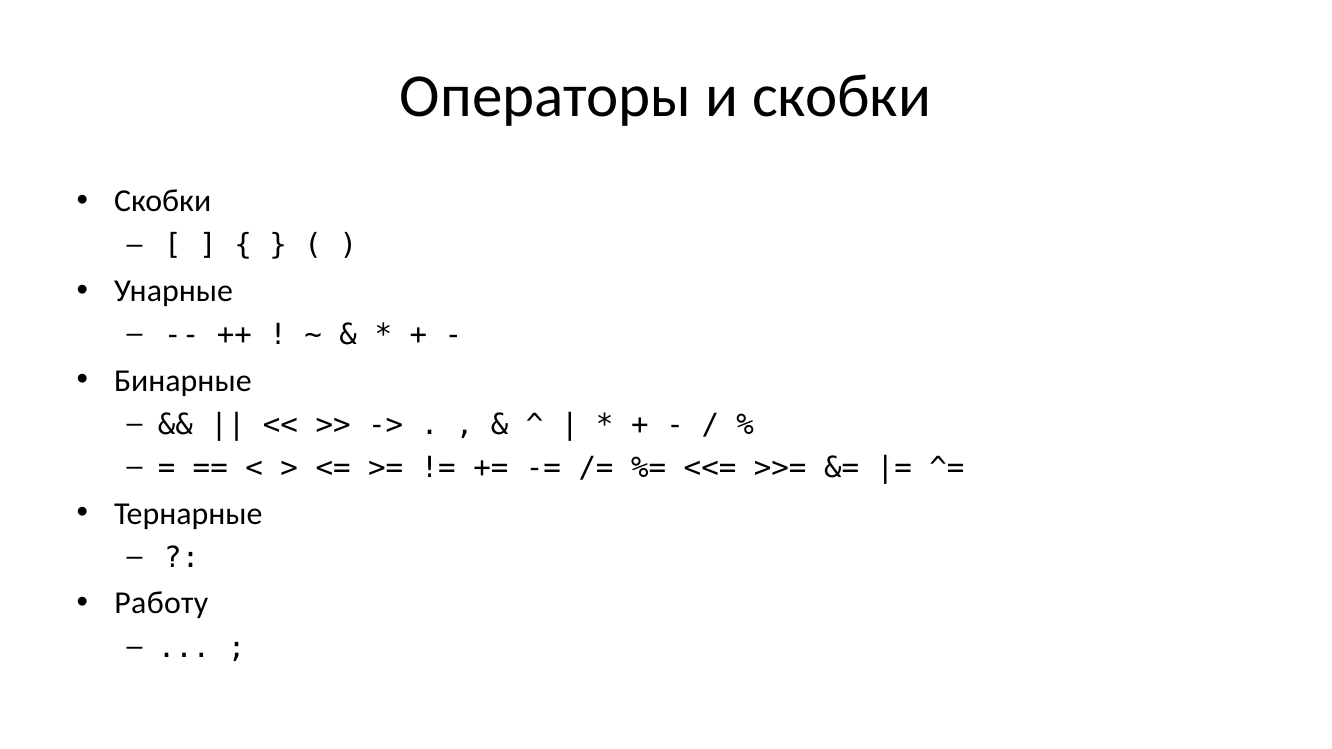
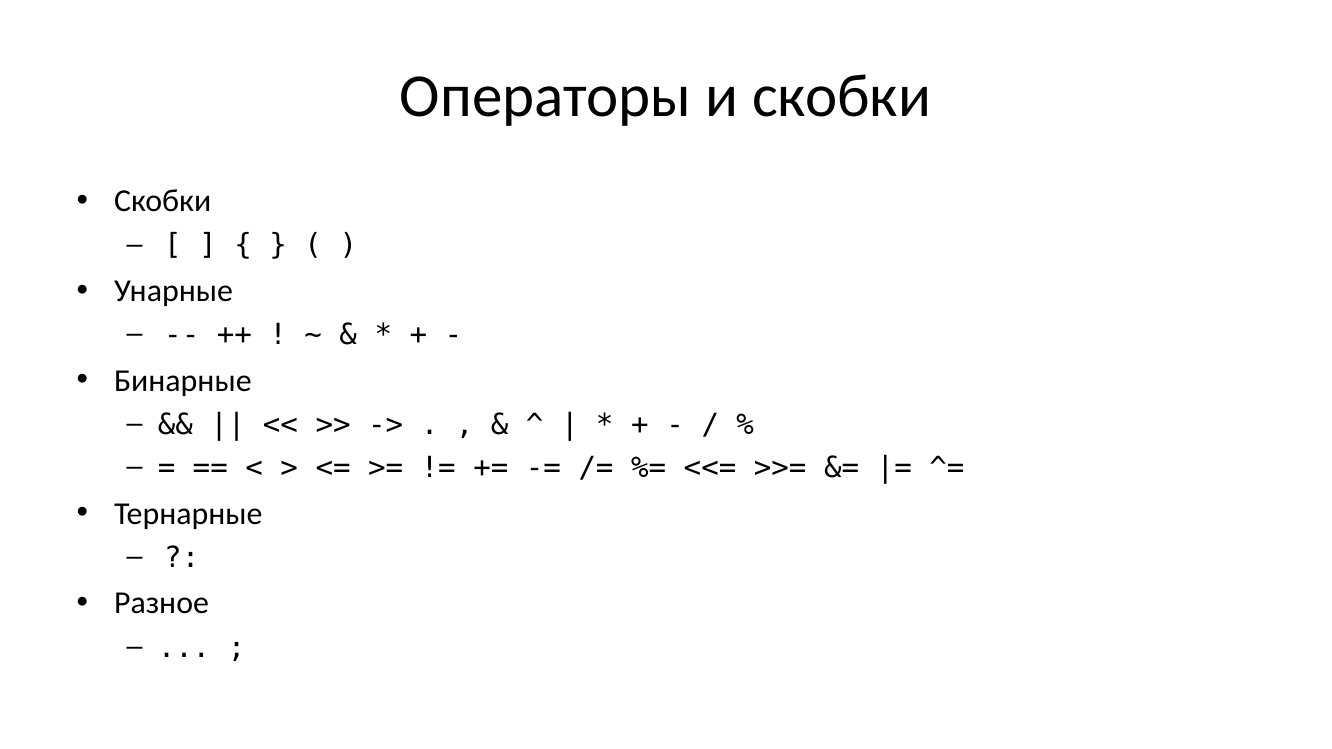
Работу: Работу -> Разное (161, 604)
